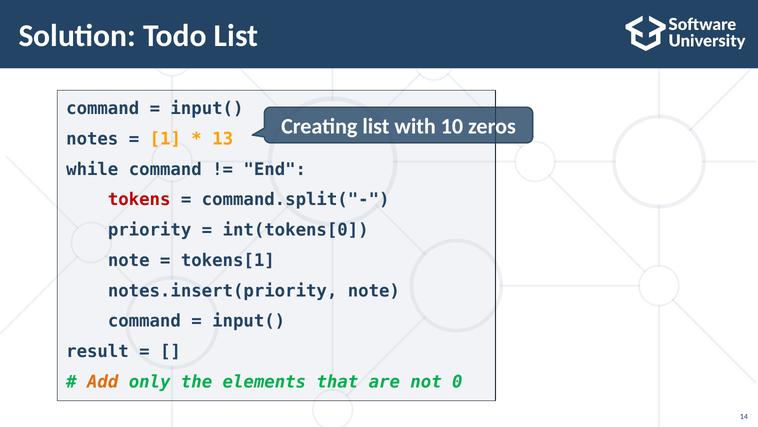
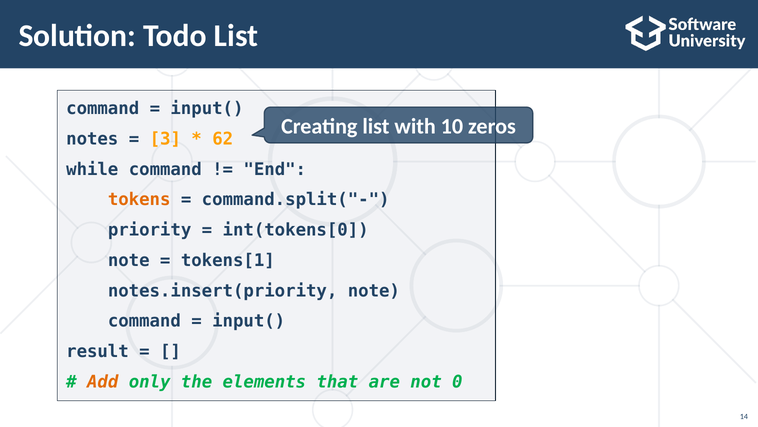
1: 1 -> 3 (165, 139)
13: 13 -> 62 (223, 139)
tokens colour: red -> orange (139, 199)
